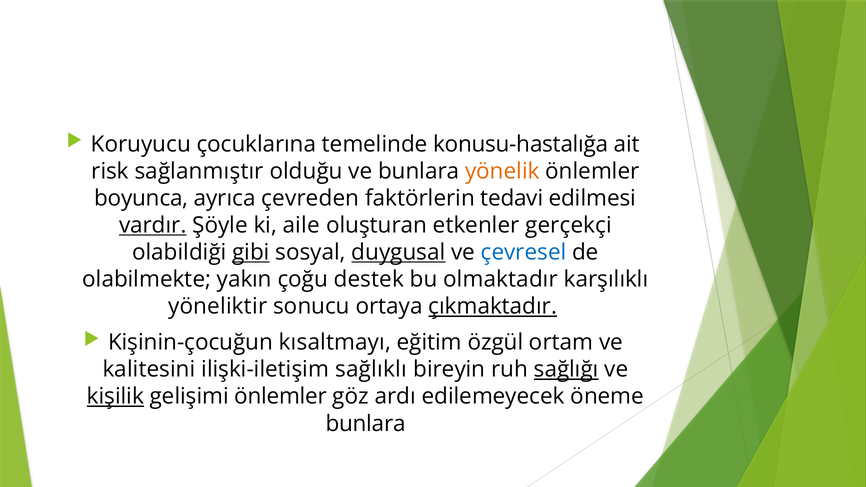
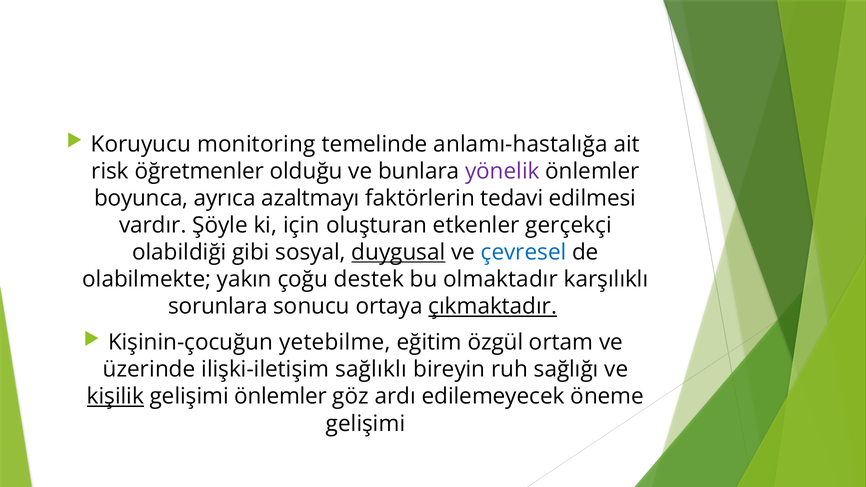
çocuklarına: çocuklarına -> monitoring (256, 144)
konusu-hastalığa: konusu-hastalığa -> anlamı-hastalığa (521, 144)
sağlanmıştır: sağlanmıştır -> öğretmenler (199, 171)
yönelik colour: orange -> purple (502, 171)
çevreden: çevreden -> azaltmayı (310, 198)
vardır underline: present -> none (153, 225)
aile: aile -> için (301, 225)
gibi underline: present -> none (251, 252)
yöneliktir: yöneliktir -> sorunlara (218, 306)
kısaltmayı: kısaltmayı -> yetebilme (335, 343)
kalitesini: kalitesini -> üzerinde (149, 370)
sağlığı underline: present -> none (566, 370)
bunlara: bunlara -> gelişimi (366, 424)
